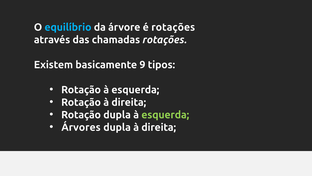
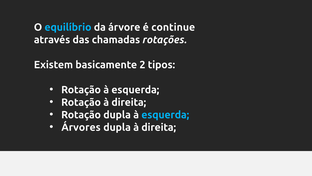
é rotações: rotações -> continue (173, 27)
9: 9 -> 2 (142, 65)
esquerda colour: light green -> light blue (165, 115)
